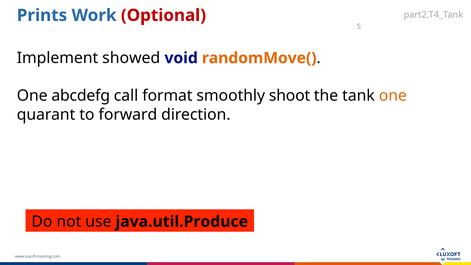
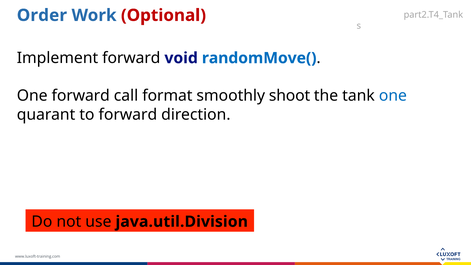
Prints: Prints -> Order (42, 15)
Implement showed: showed -> forward (131, 58)
randomMove( colour: orange -> blue (259, 58)
One abcdefg: abcdefg -> forward (81, 96)
one colour: orange -> blue (393, 96)
java.util.Produce: java.util.Produce -> java.util.Division (182, 222)
